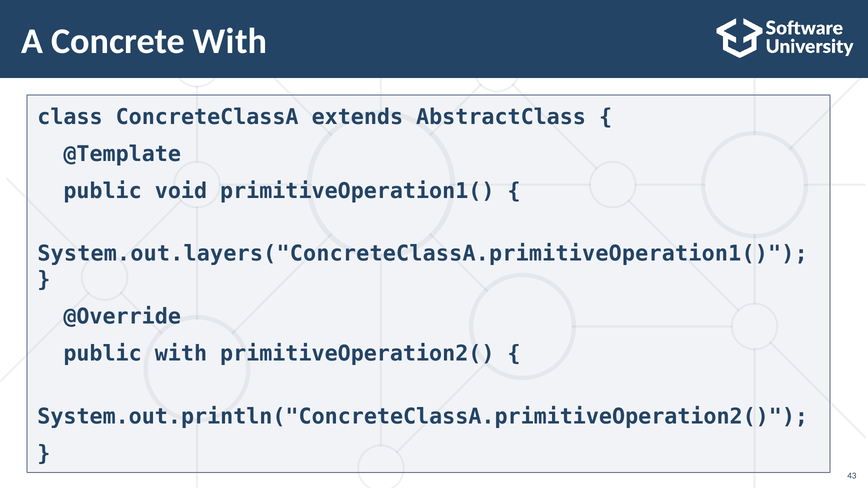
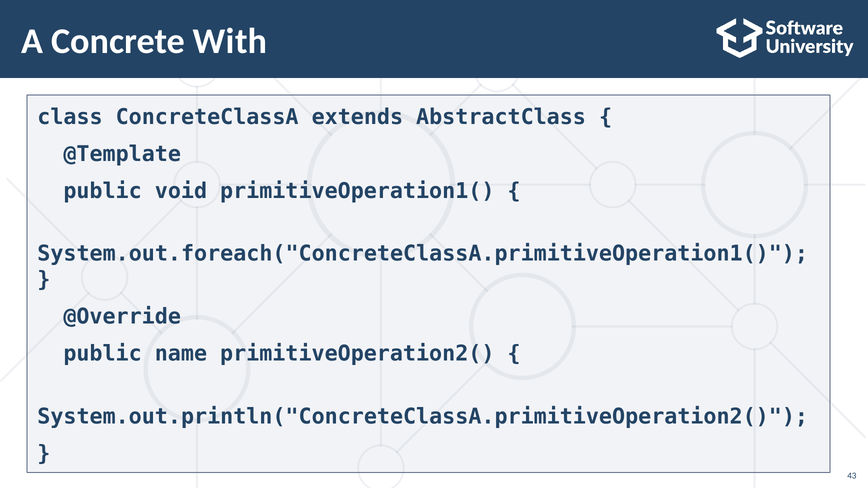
System.out.layers("ConcreteClassA.primitiveOperation1(: System.out.layers("ConcreteClassA.primitiveOperation1( -> System.out.foreach("ConcreteClassA.primitiveOperation1( (423, 254)
public with: with -> name (181, 354)
